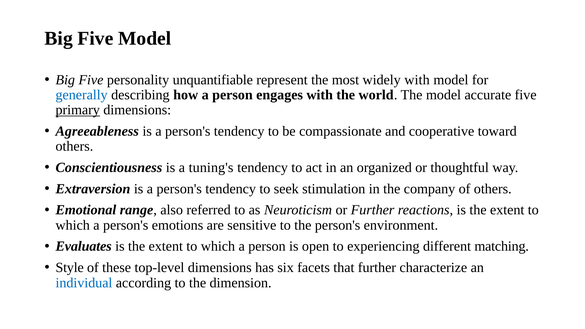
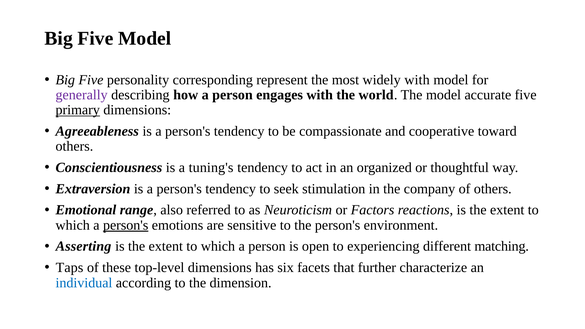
unquantifiable: unquantifiable -> corresponding (213, 80)
generally colour: blue -> purple (82, 95)
or Further: Further -> Factors (373, 210)
person's underline: none -> present (126, 225)
Evaluates: Evaluates -> Asserting (84, 246)
Style: Style -> Taps (69, 268)
